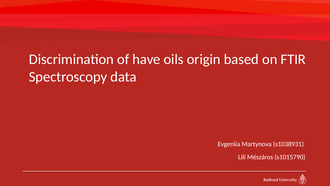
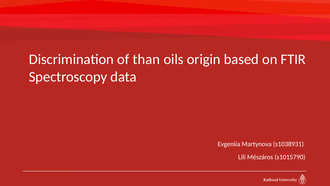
have: have -> than (146, 59)
